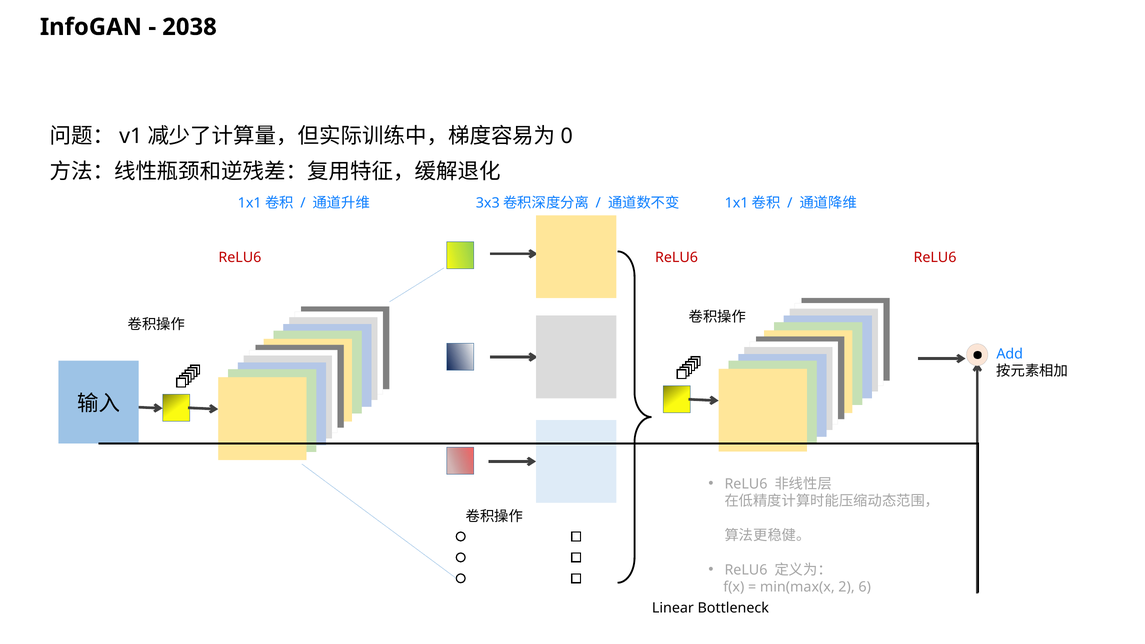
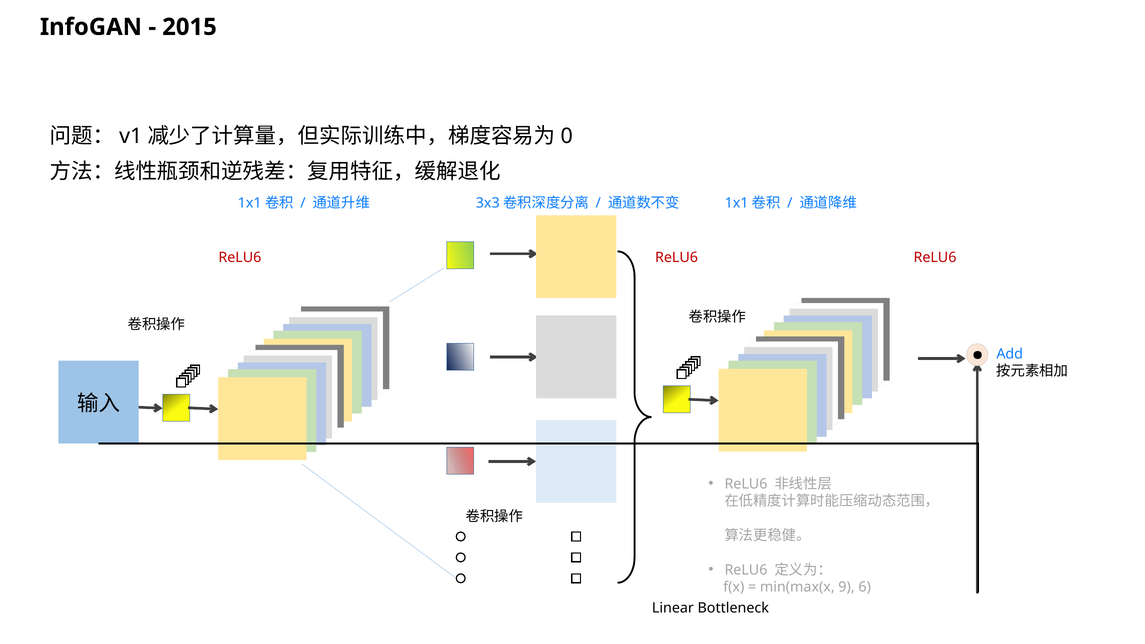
2038: 2038 -> 2015 (189, 27)
2: 2 -> 9 (847, 587)
